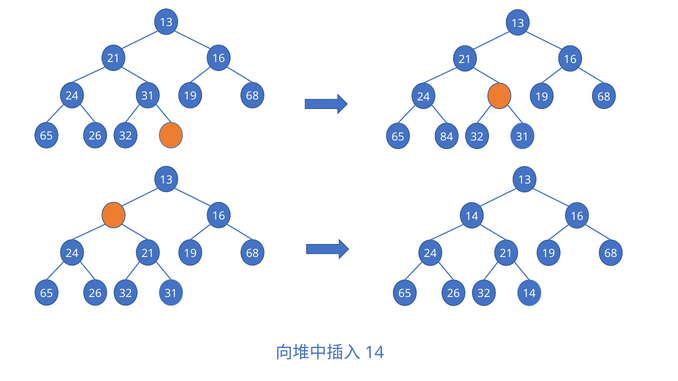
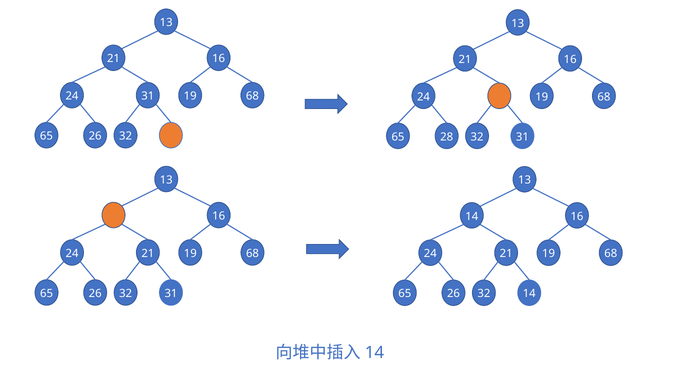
84: 84 -> 28 (447, 137)
